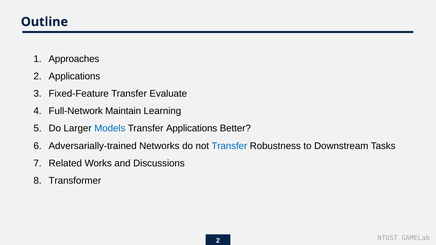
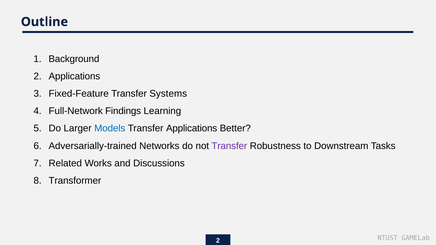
Approaches: Approaches -> Background (74, 59)
Evaluate: Evaluate -> Systems (168, 94)
Maintain: Maintain -> Findings (123, 111)
Transfer colour: blue -> purple (229, 146)
